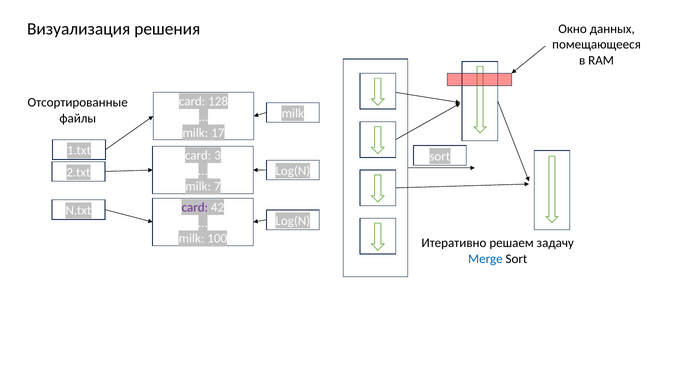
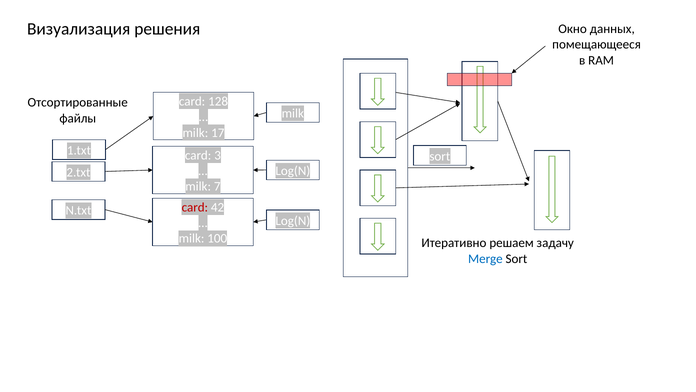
card colour: purple -> red (195, 207)
